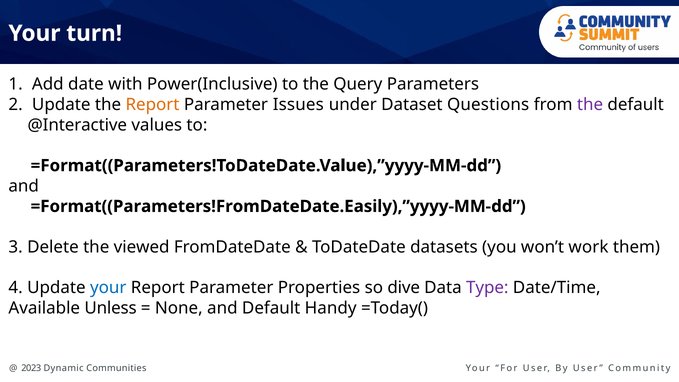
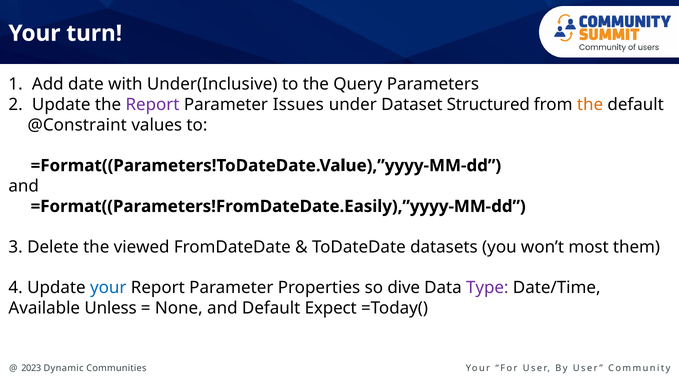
Power(Inclusive: Power(Inclusive -> Under(Inclusive (212, 84)
Report colour: orange -> purple (152, 105)
Questions: Questions -> Structured (488, 105)
the colour: purple -> orange (590, 105)
@Interactive: @Interactive -> @Constraint (77, 125)
work: work -> most (589, 247)
Handy: Handy -> Expect (331, 308)
